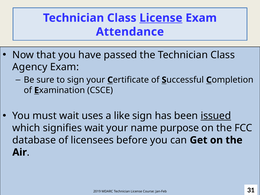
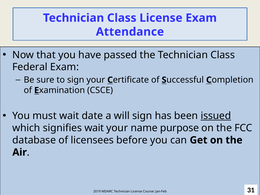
License underline: present -> none (161, 18)
Agency: Agency -> Federal (30, 67)
uses: uses -> date (92, 116)
like: like -> will (122, 116)
